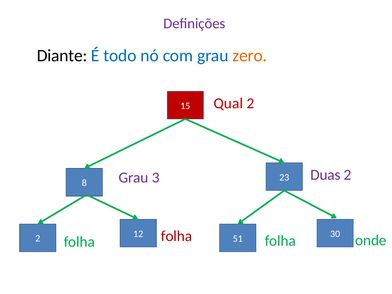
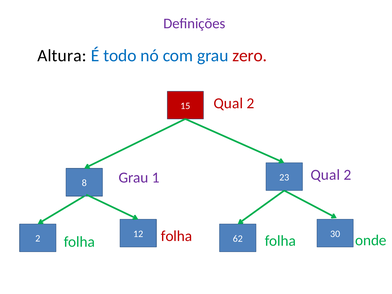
Diante: Diante -> Altura (62, 56)
zero colour: orange -> red (250, 56)
Duas: Duas -> Qual (325, 175)
3: 3 -> 1 (156, 178)
51: 51 -> 62 (238, 239)
